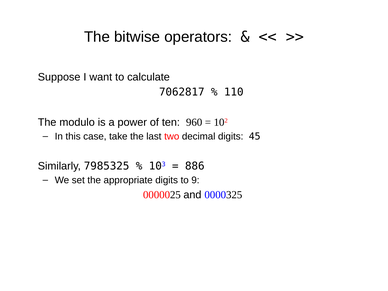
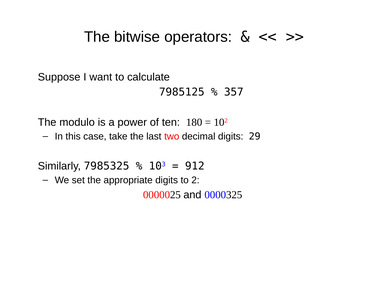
7062817: 7062817 -> 7985125 (182, 92)
110: 110 -> 357 (234, 92)
960: 960 -> 180 (194, 122)
45: 45 -> 29 (255, 136)
886: 886 -> 912 (195, 166)
9: 9 -> 2 (195, 180)
